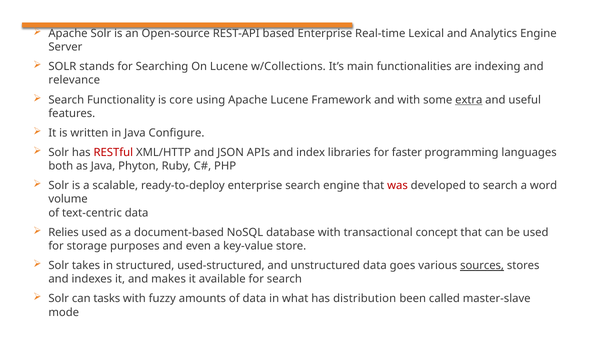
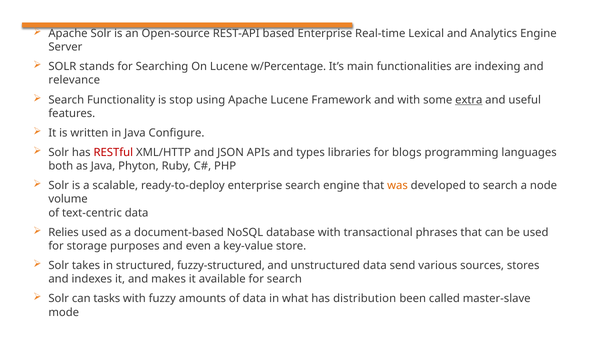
w/Collections: w/Collections -> w/Percentage (288, 67)
core: core -> stop (181, 100)
index: index -> types (311, 153)
faster: faster -> blogs (407, 153)
was colour: red -> orange (397, 186)
word: word -> node (544, 186)
concept: concept -> phrases (437, 233)
used-structured: used-structured -> fuzzy-structured (221, 266)
goes: goes -> send (403, 266)
sources underline: present -> none (482, 266)
